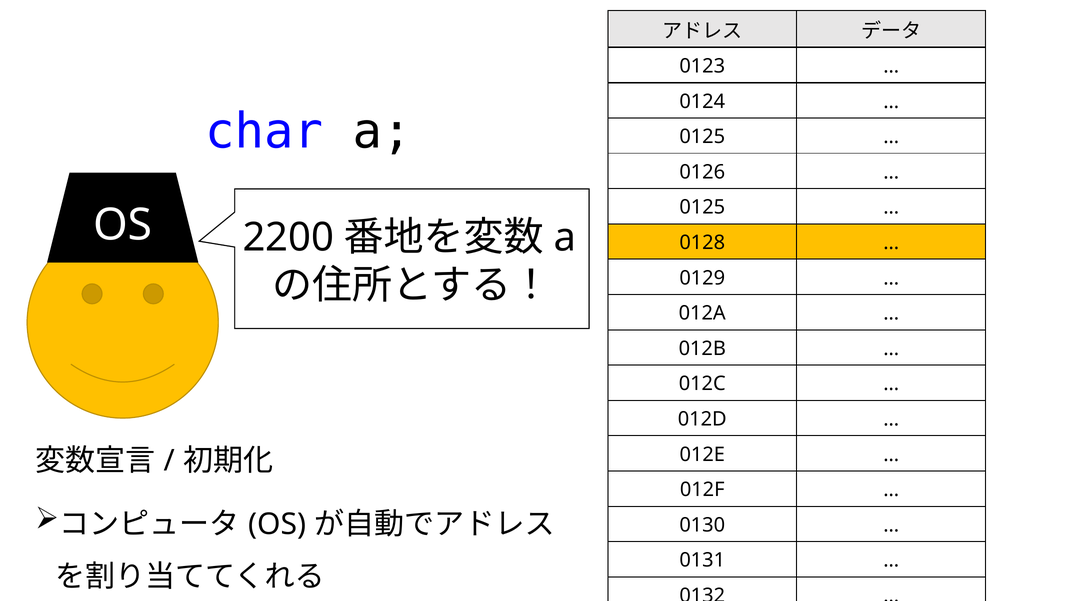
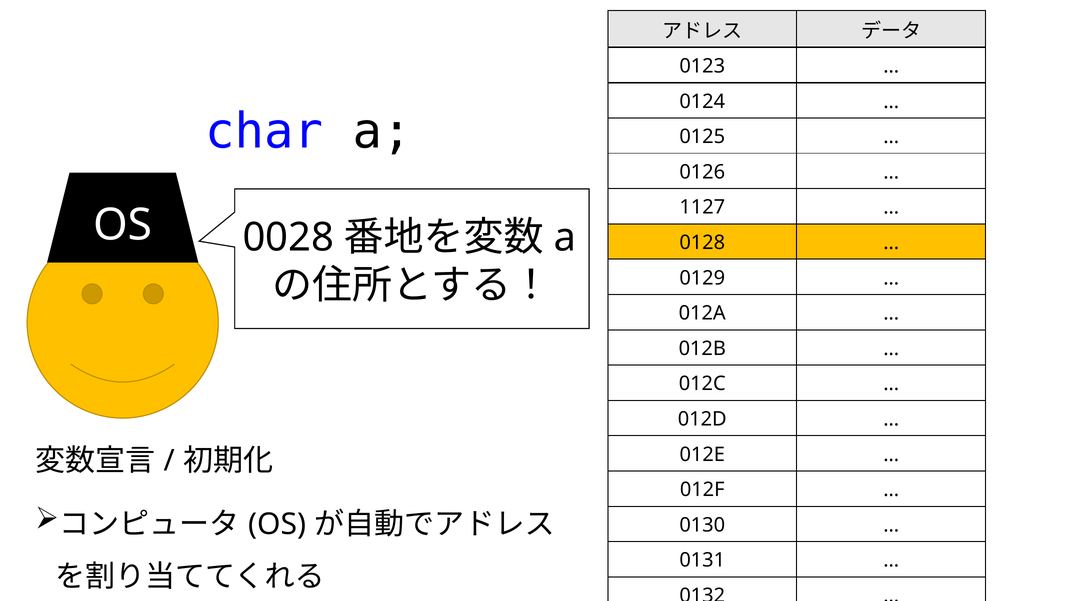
0125: 0125 -> 1127 (702, 207)
2200: 2200 -> 0028 (288, 237)
